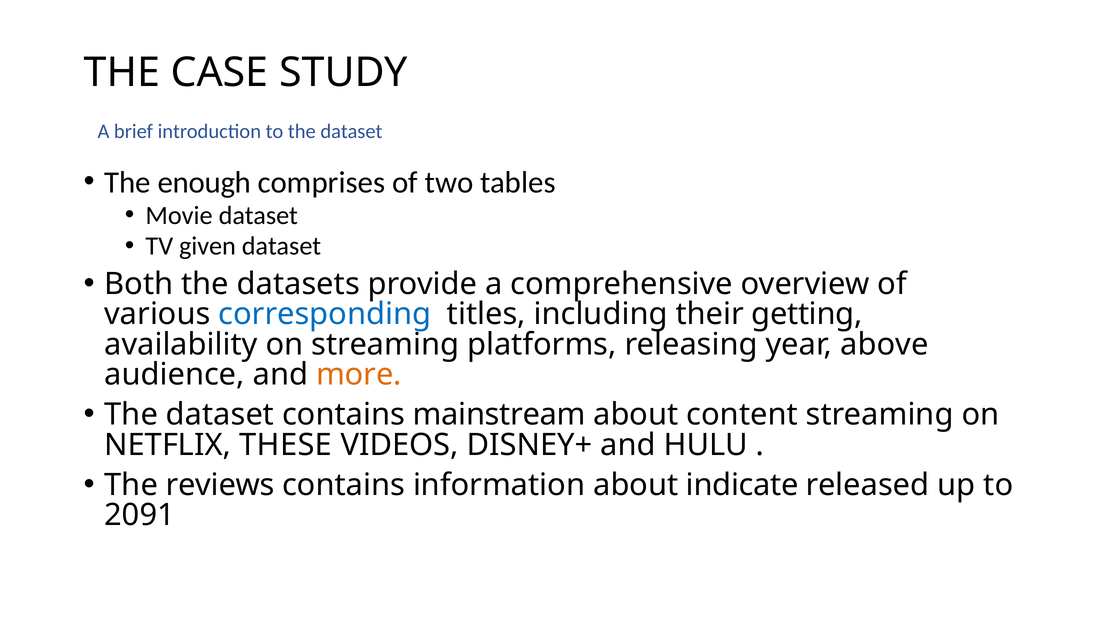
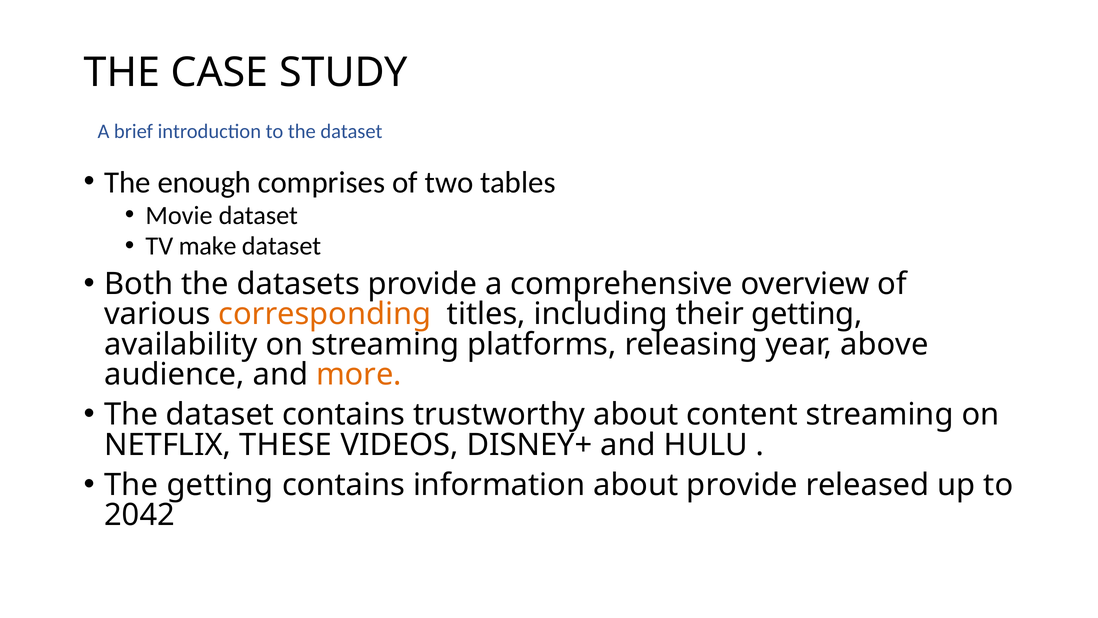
given: given -> make (208, 246)
corresponding colour: blue -> orange (325, 314)
mainstream: mainstream -> trustworthy (499, 415)
The reviews: reviews -> getting (220, 485)
about indicate: indicate -> provide (742, 485)
2091: 2091 -> 2042 (140, 515)
